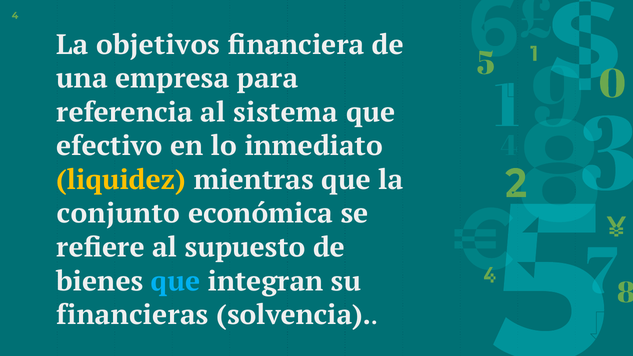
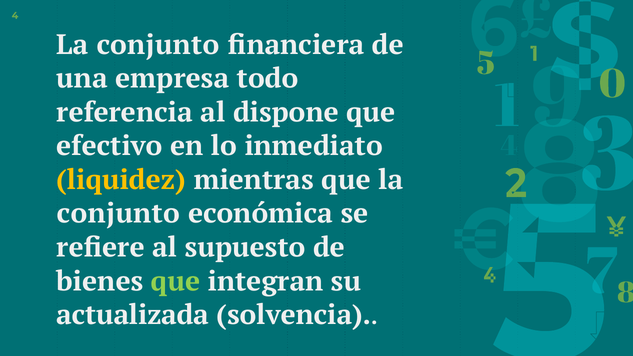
objetivos: objetivos -> conjunto (158, 45)
para: para -> todo (268, 79)
sistema: sistema -> dispone (286, 112)
que colour: light blue -> light green (176, 281)
financieras: financieras -> actualizada (133, 315)
